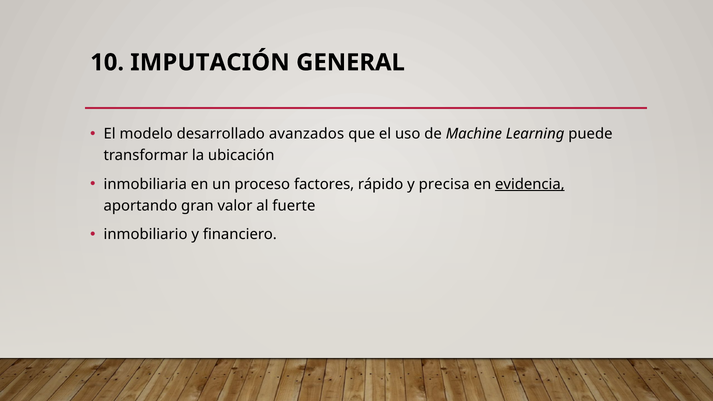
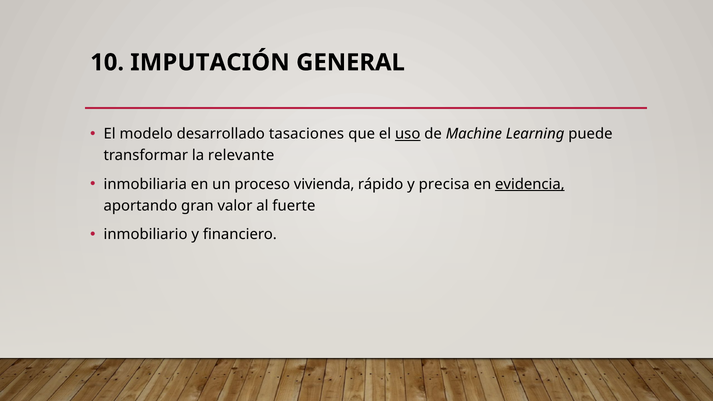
avanzados: avanzados -> tasaciones (307, 134)
uso underline: none -> present (408, 134)
ubicación: ubicación -> relevante (241, 155)
factores: factores -> vivienda (324, 184)
